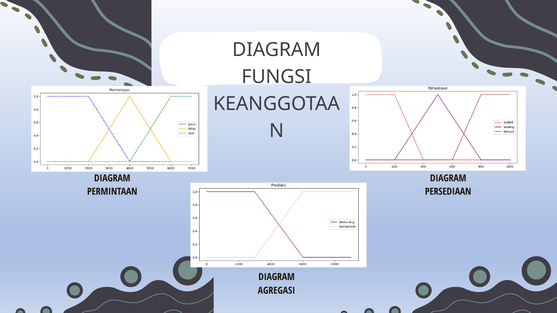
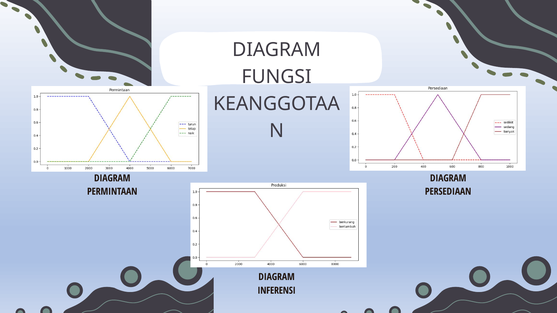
AGREGASI: AGREGASI -> INFERENSI (277, 291)
